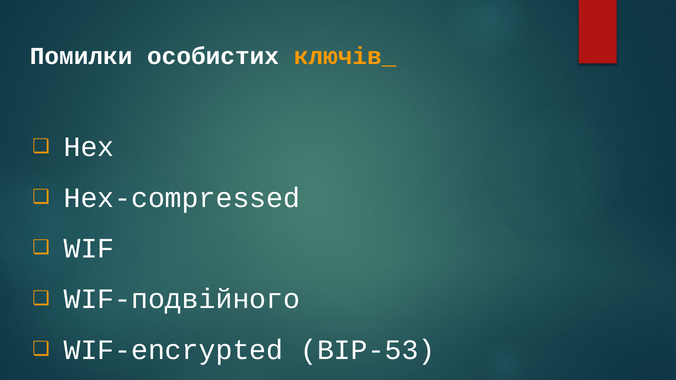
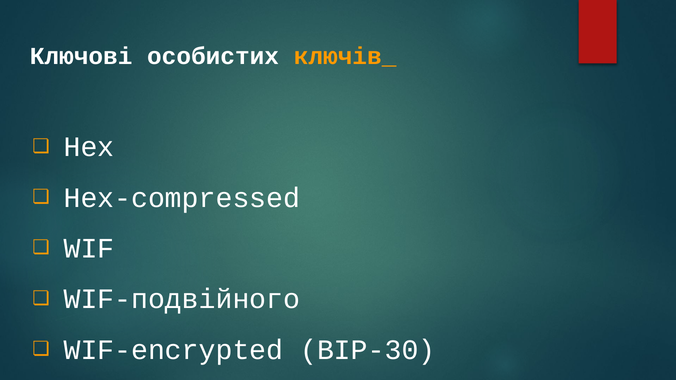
Помилки: Помилки -> Ключові (81, 56)
BIP-53: BIP-53 -> BIP-30 (368, 350)
